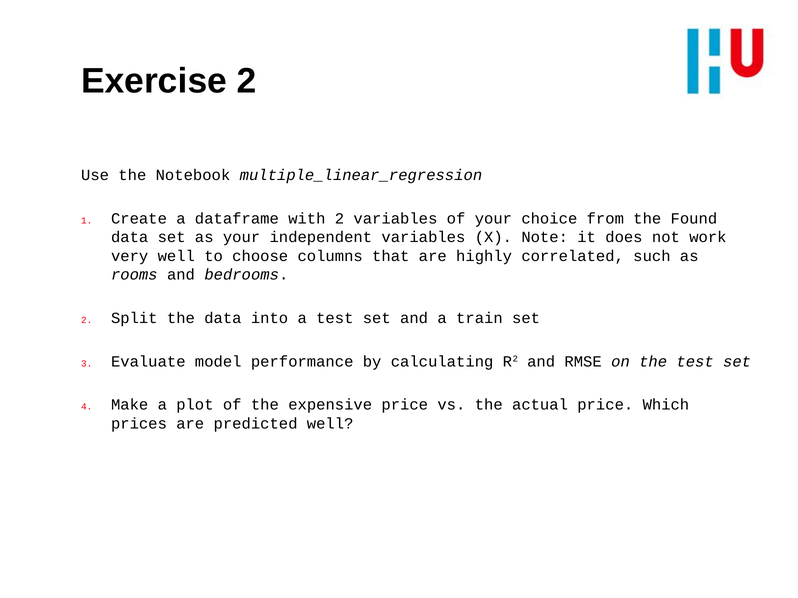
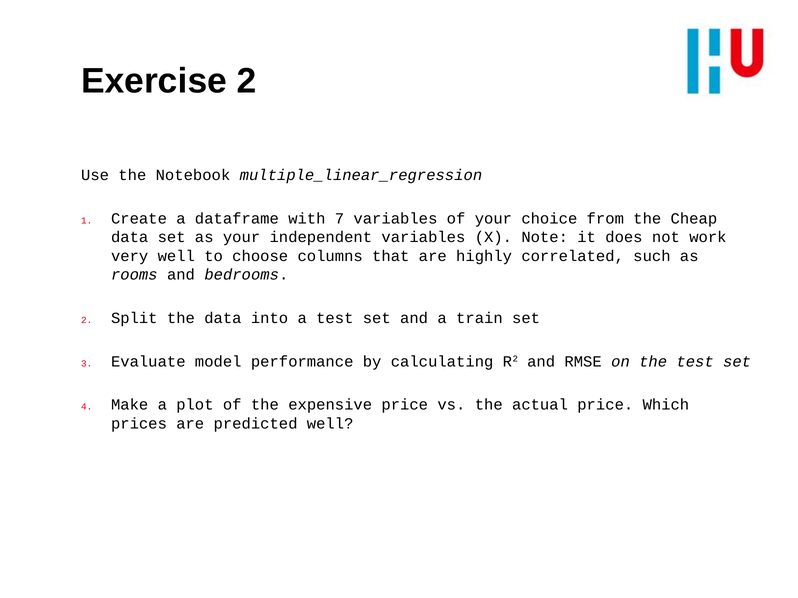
with 2: 2 -> 7 (340, 219)
Found: Found -> Cheap (694, 219)
